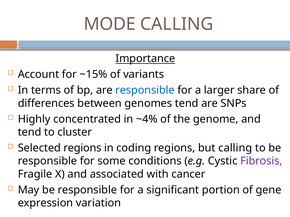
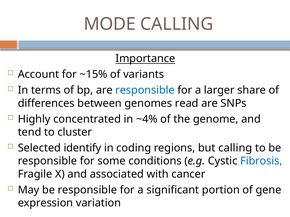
genomes tend: tend -> read (187, 103)
Selected regions: regions -> identify (82, 148)
Fibrosis colour: purple -> blue (261, 161)
